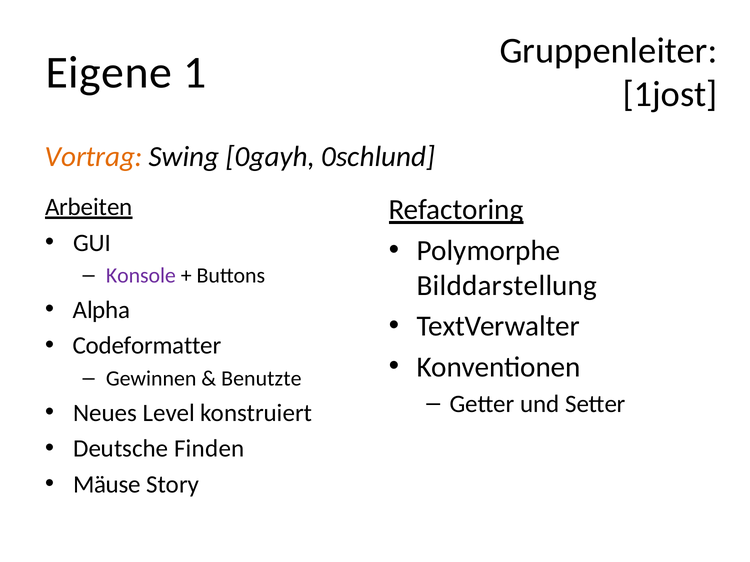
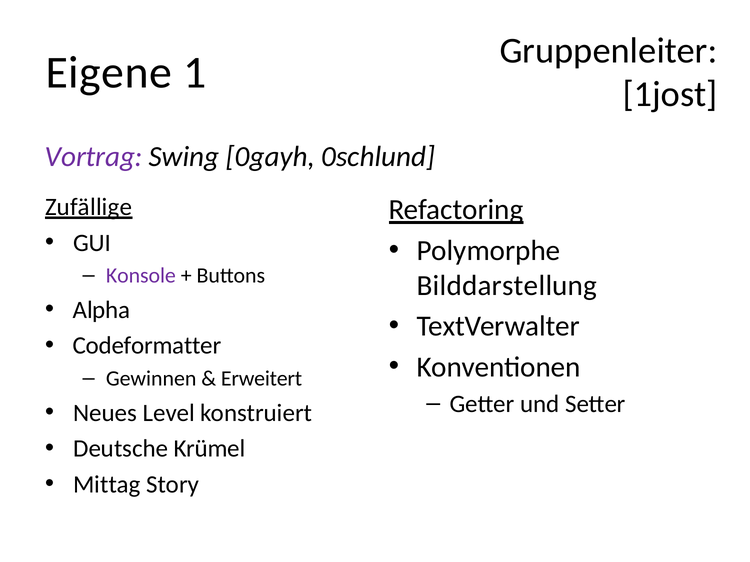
Vortrag colour: orange -> purple (94, 157)
Arbeiten: Arbeiten -> Zufällige (89, 207)
Benutzte: Benutzte -> Erweitert (262, 379)
Finden: Finden -> Krümel (209, 449)
Mäuse: Mäuse -> Mittag (107, 485)
